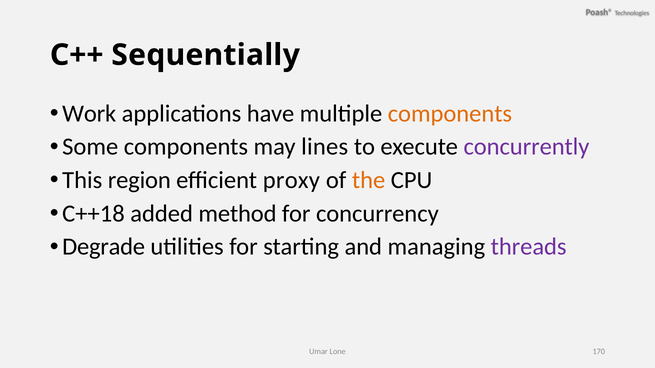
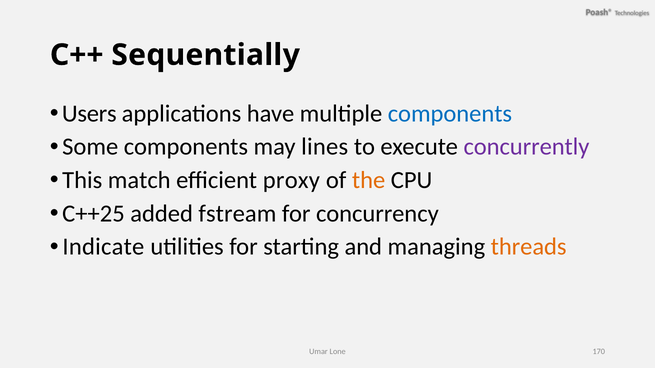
Work: Work -> Users (89, 114)
components colour: orange -> blue (450, 114)
region: region -> match (139, 180)
C++18: C++18 -> C++25 (93, 214)
method: method -> fstream (237, 214)
Degrade: Degrade -> Indicate (103, 247)
threads colour: purple -> orange (529, 247)
